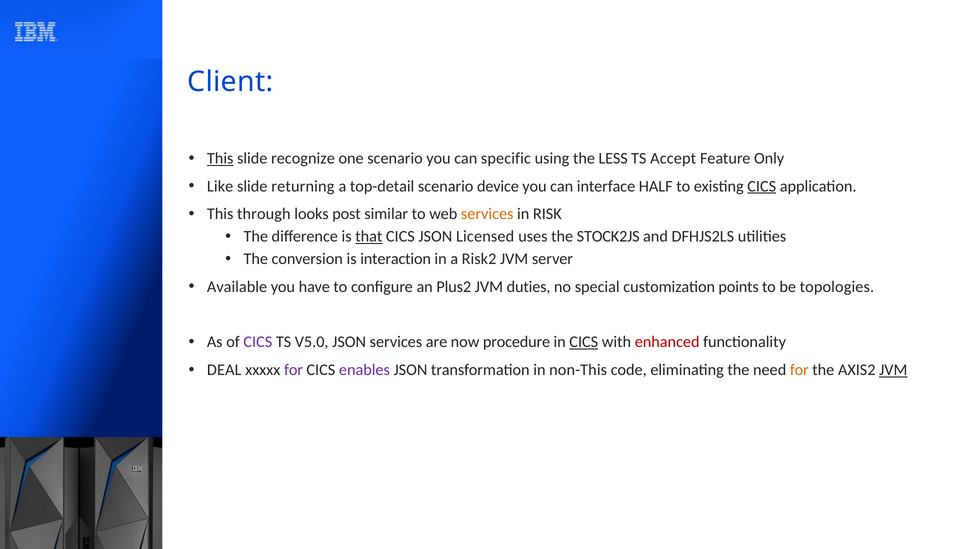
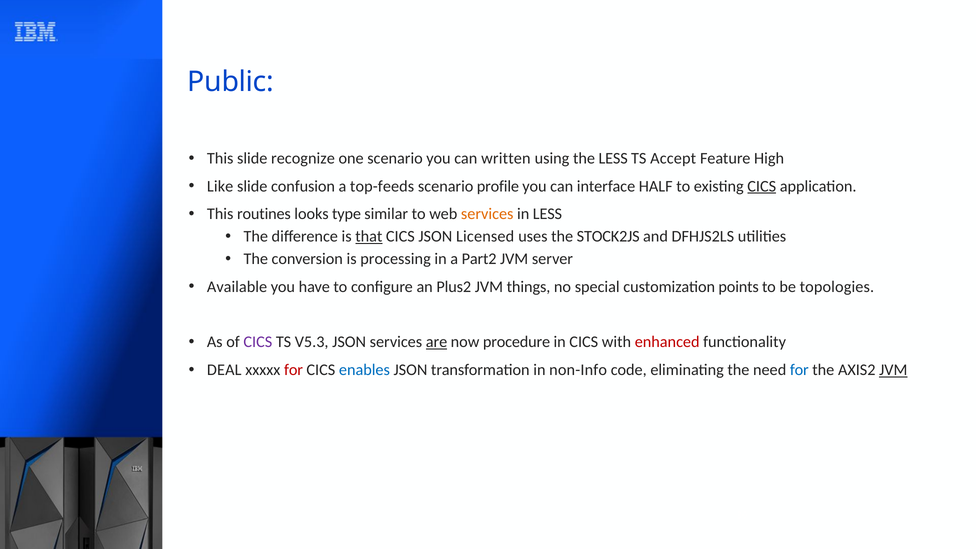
Client: Client -> Public (231, 82)
This underline: present -> none (220, 158)
specific: specific -> written (506, 158)
Only: Only -> High (769, 158)
returning: returning -> confusion (303, 186)
top-detail: top-detail -> top-feeds (382, 186)
device: device -> profile (498, 186)
through: through -> routines (264, 214)
post: post -> type (347, 214)
in RISK: RISK -> LESS (547, 214)
interaction: interaction -> processing (396, 259)
Risk2: Risk2 -> Part2 (479, 259)
duties: duties -> things (529, 287)
V5.0: V5.0 -> V5.3 (312, 342)
are underline: none -> present (437, 342)
CICS underline: present -> none (584, 342)
for colour: purple -> red (294, 370)
enables colour: purple -> blue (364, 370)
non-This: non-This -> non-Info (578, 370)
for colour: orange -> blue (799, 370)
